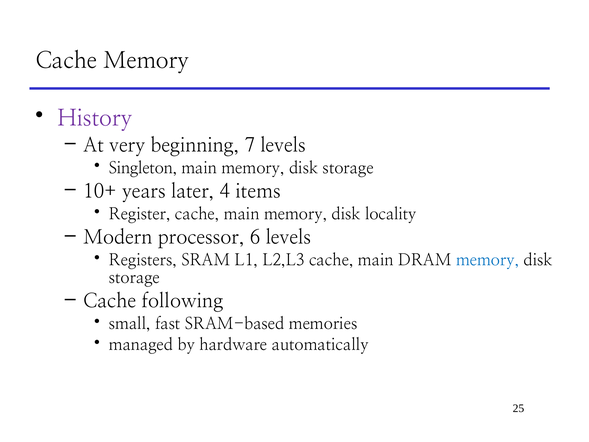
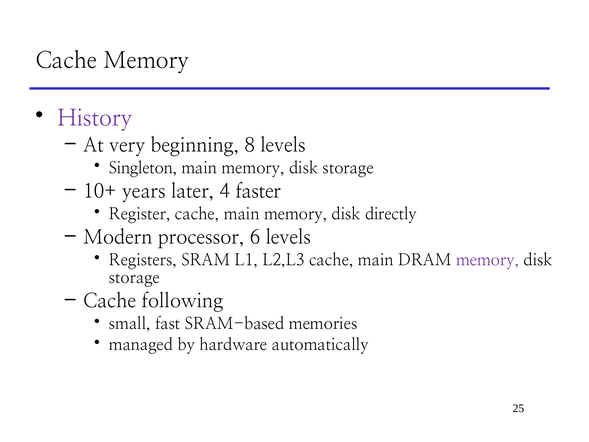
7: 7 -> 8 (250, 145)
items: items -> faster (258, 191)
locality: locality -> directly (391, 214)
memory colour: blue -> purple (488, 260)
